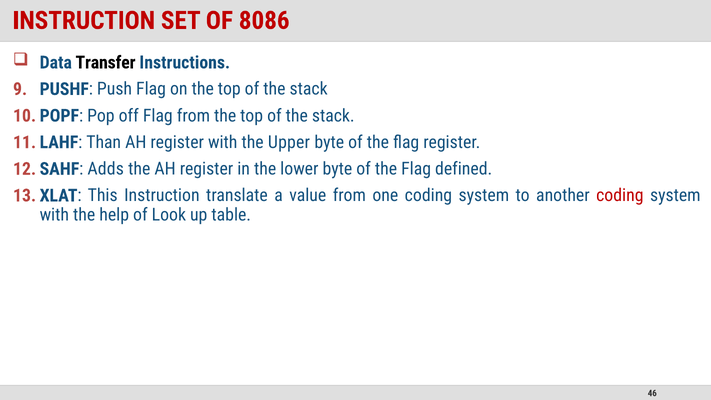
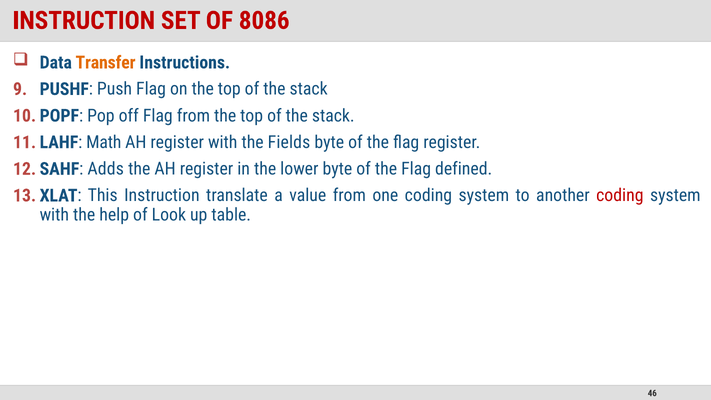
Transfer colour: black -> orange (106, 63)
Than: Than -> Math (104, 142)
Upper: Upper -> Fields (289, 142)
